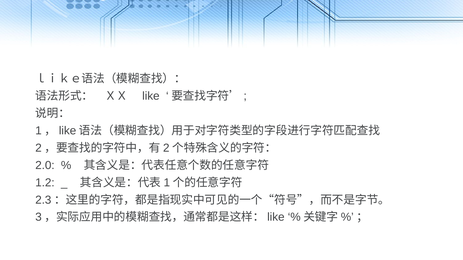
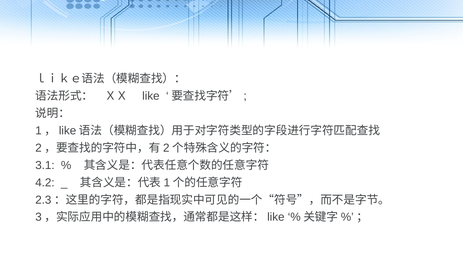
2.0: 2.0 -> 3.1 (45, 166)
1.2: 1.2 -> 4.2 (45, 183)
